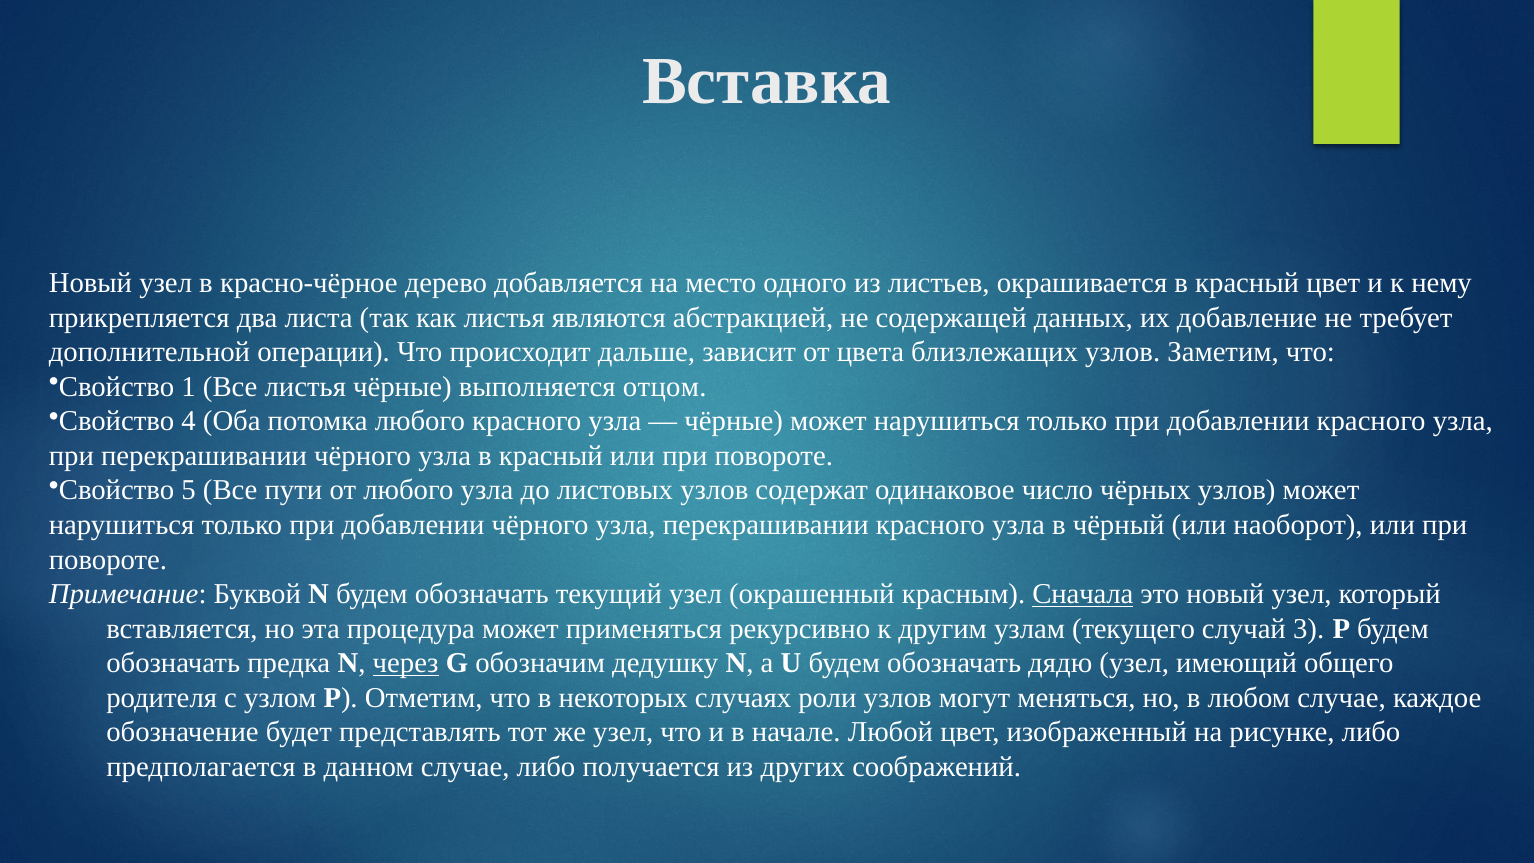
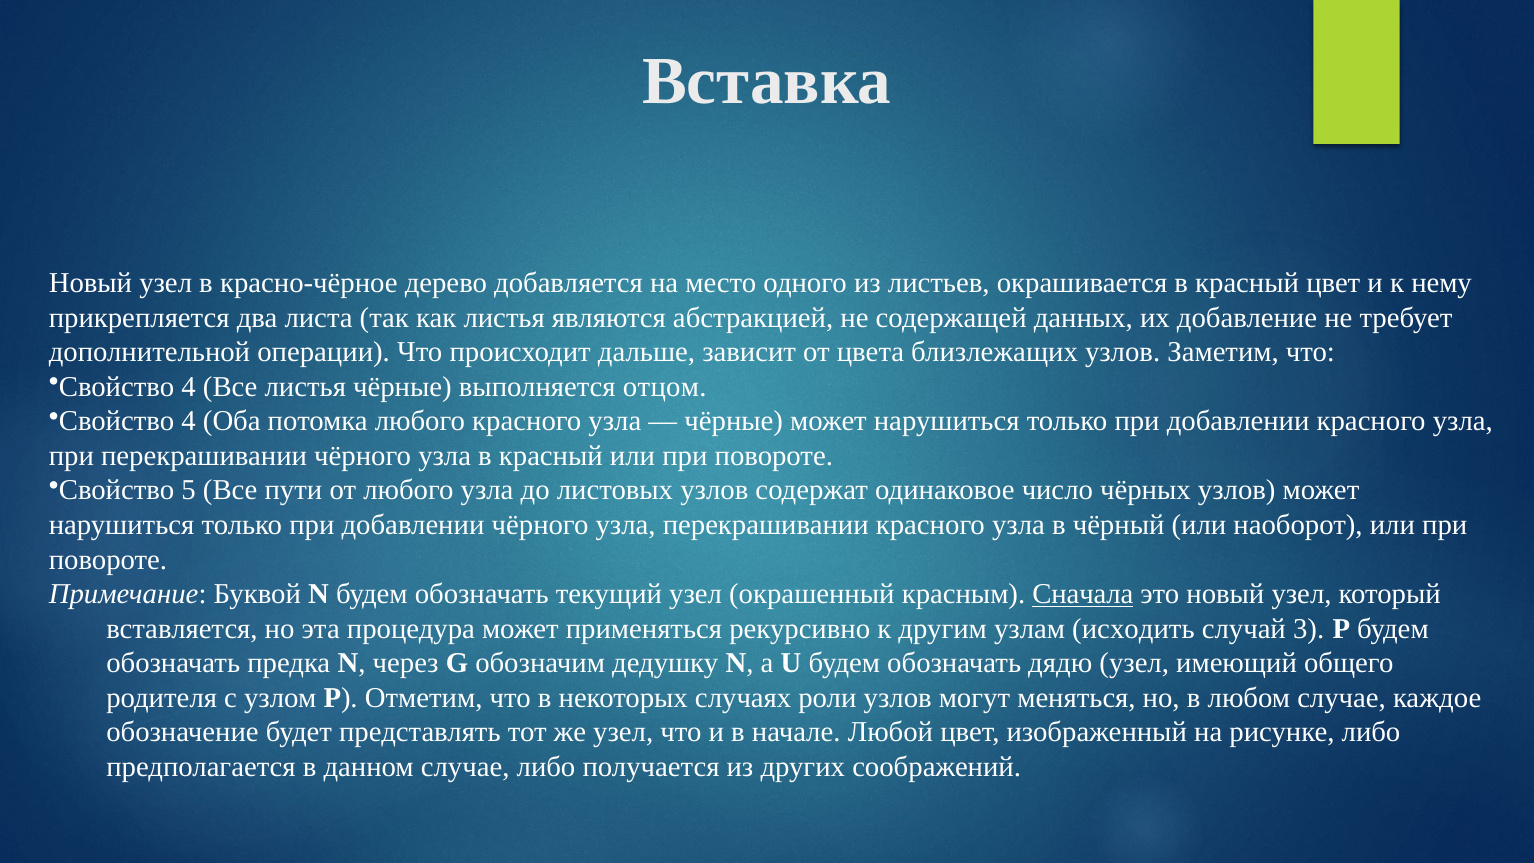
1: 1 -> 4 (189, 387)
текущего: текущего -> исходить (1133, 628)
через underline: present -> none (406, 663)
